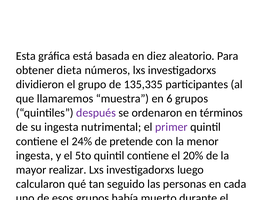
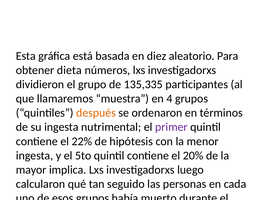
6: 6 -> 4 (169, 98)
después colour: purple -> orange (96, 113)
24%: 24% -> 22% (82, 141)
de pretende: pretende -> hipótesis (131, 141)
mayor realizar: realizar -> implica (68, 169)
